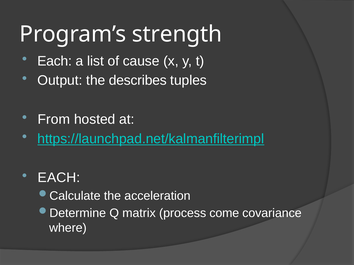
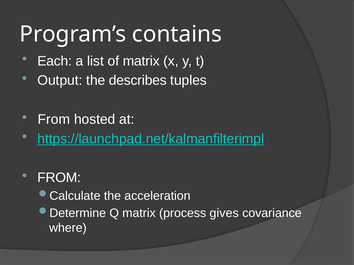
strength: strength -> contains (177, 34)
of cause: cause -> matrix (141, 61)
EACH: EACH -> FROM (59, 178)
come: come -> gives (224, 213)
